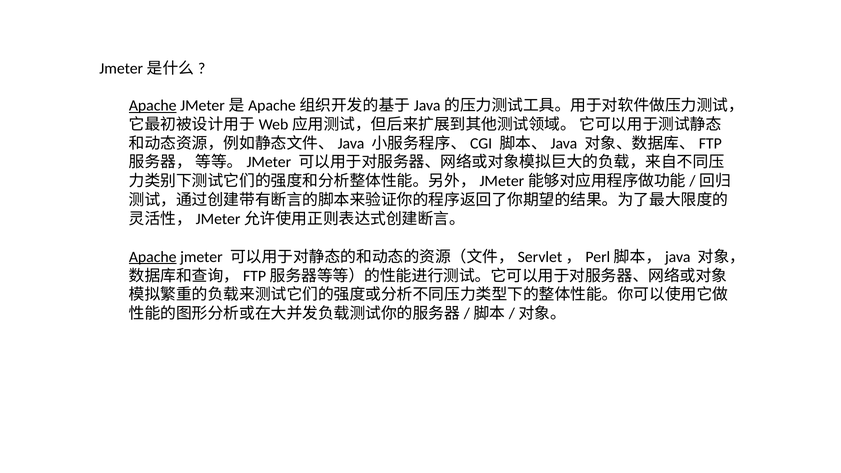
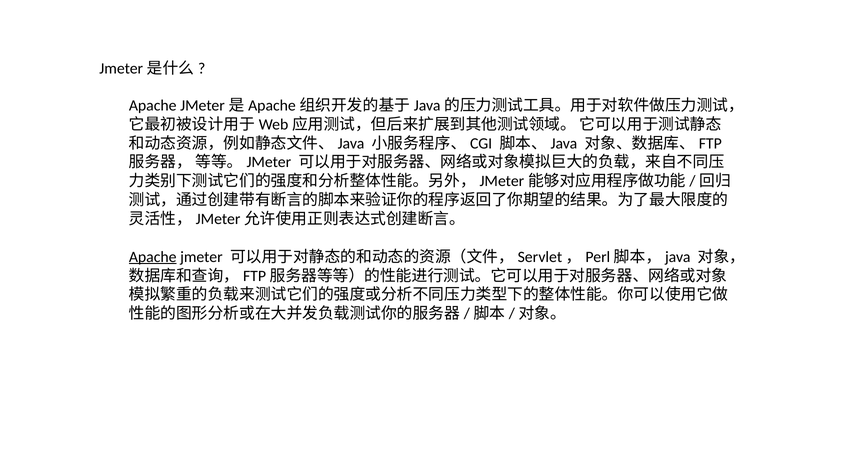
Apache underline: present -> none (153, 106)
